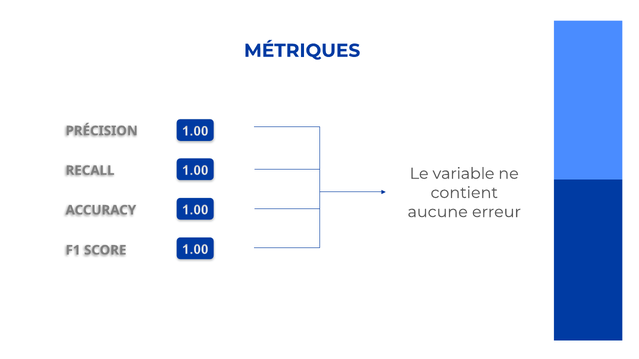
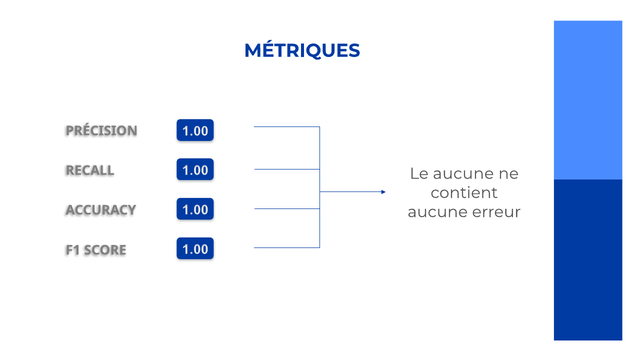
Le variable: variable -> aucune (463, 174)
